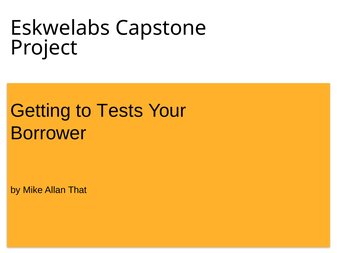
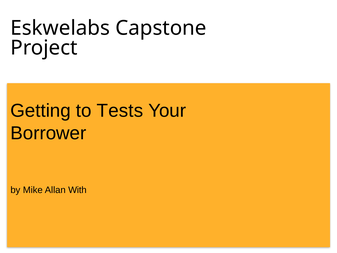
That: That -> With (77, 190)
